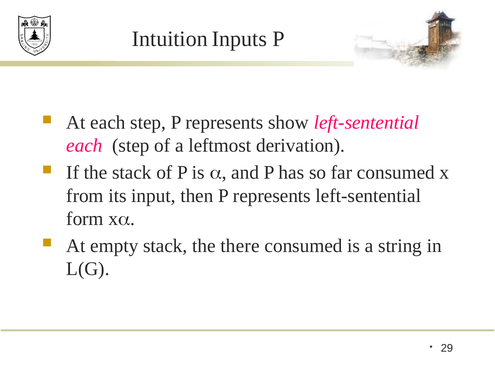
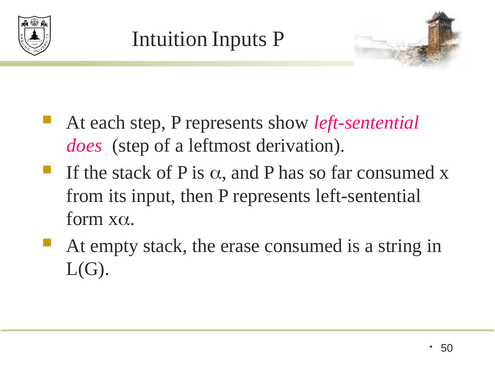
each: each -> does (84, 146)
there: there -> erase (240, 246)
29: 29 -> 50 (447, 349)
